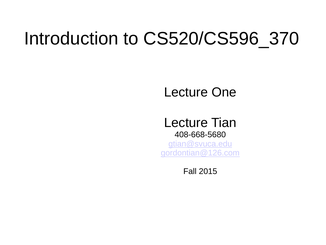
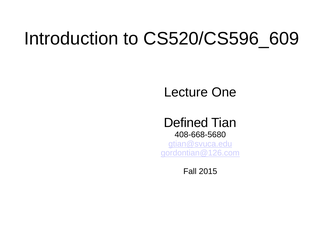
CS520/CS596_370: CS520/CS596_370 -> CS520/CS596_609 (221, 39)
Lecture: Lecture -> Defined (186, 122)
